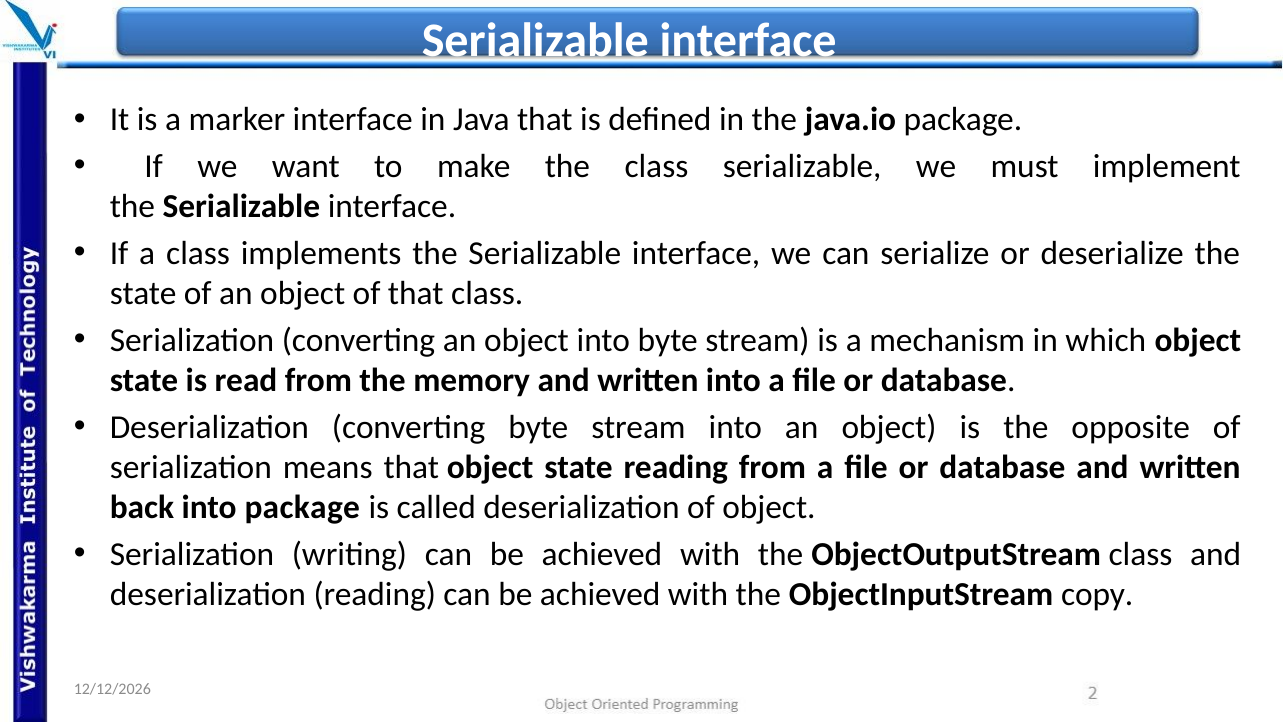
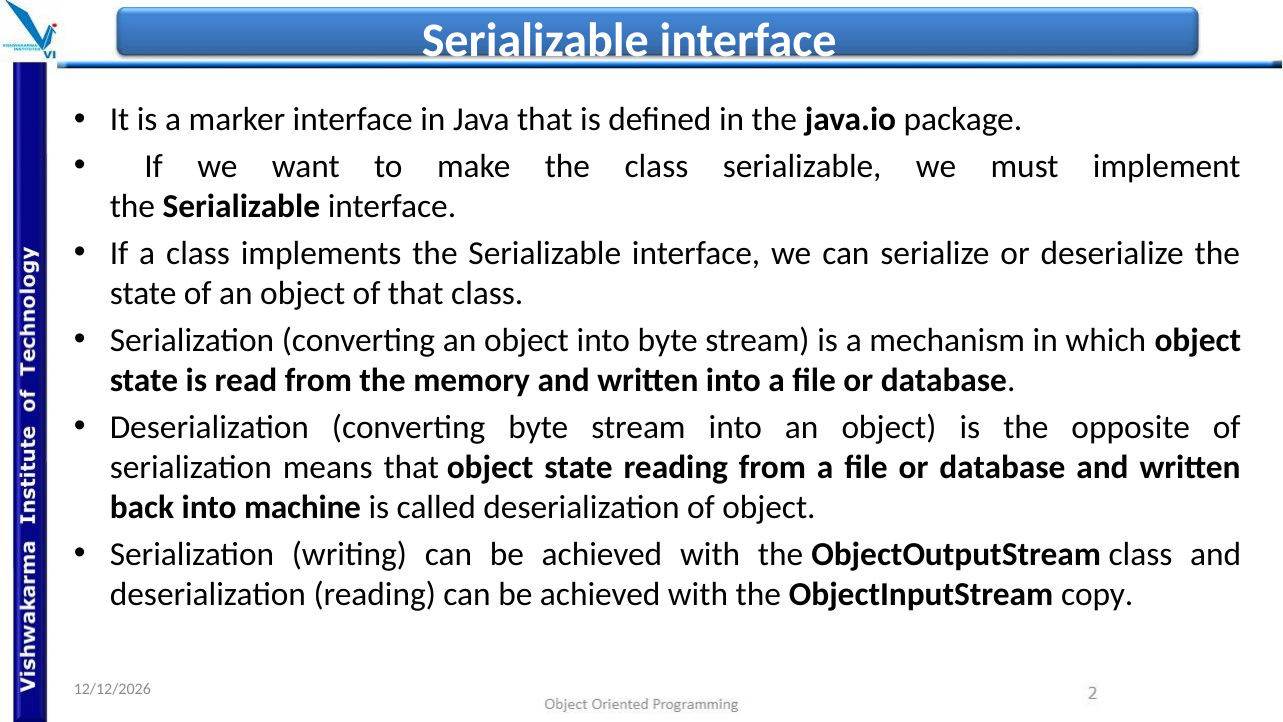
into package: package -> machine (303, 507)
